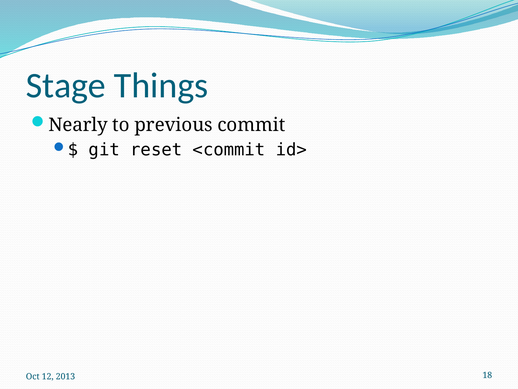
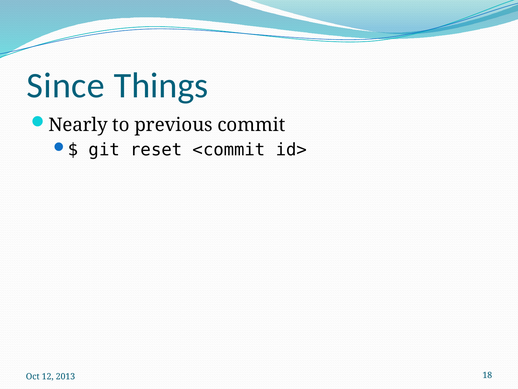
Stage: Stage -> Since (66, 86)
